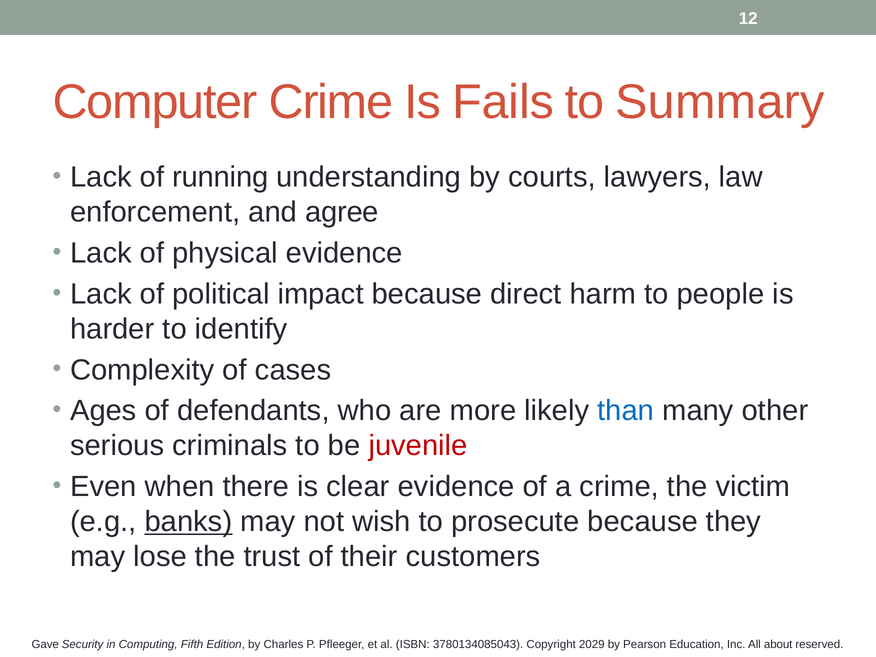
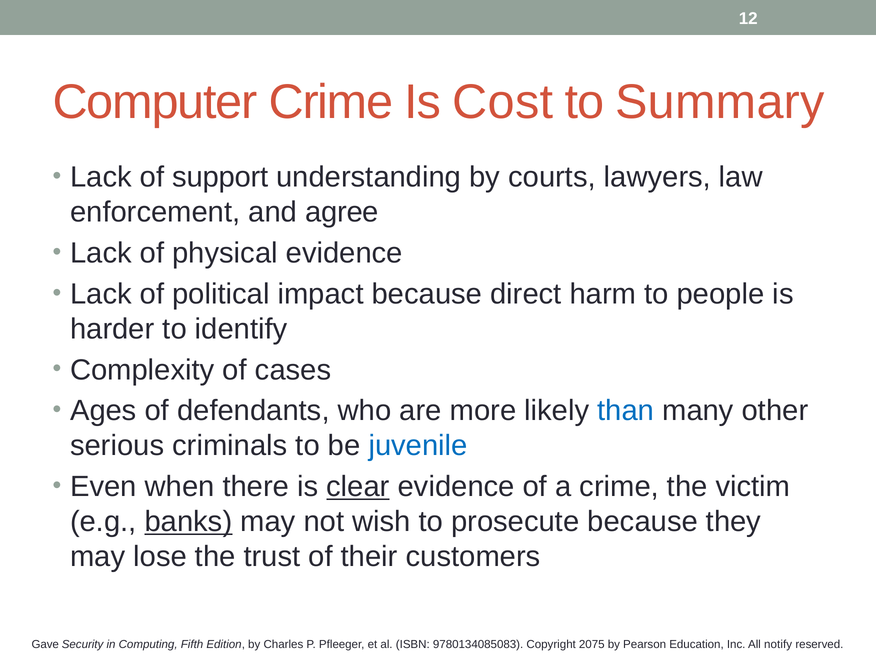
Fails: Fails -> Cost (503, 102)
running: running -> support (220, 177)
juvenile colour: red -> blue (418, 446)
clear underline: none -> present (358, 487)
3780134085043: 3780134085043 -> 9780134085083 (478, 644)
2029: 2029 -> 2075 (592, 644)
about: about -> notify (778, 644)
